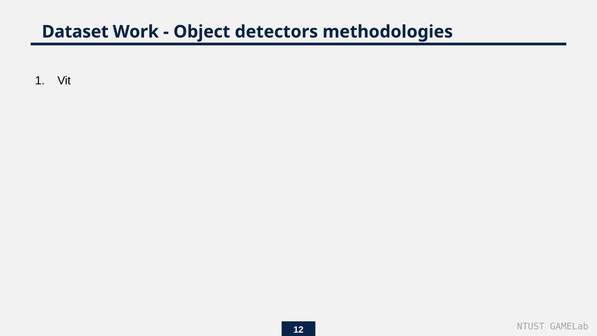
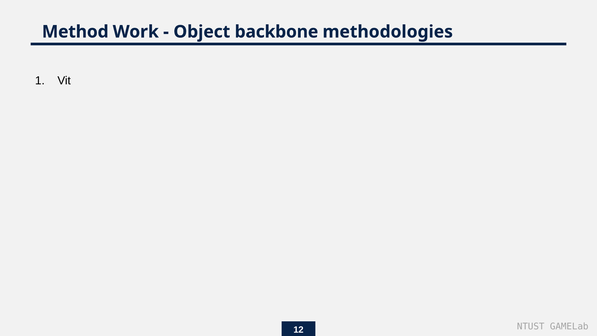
Dataset: Dataset -> Method (75, 32)
detectors: detectors -> backbone (276, 32)
